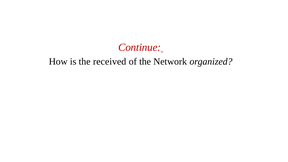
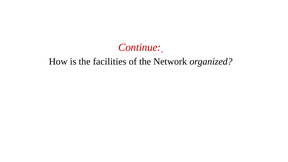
received: received -> facilities (110, 61)
